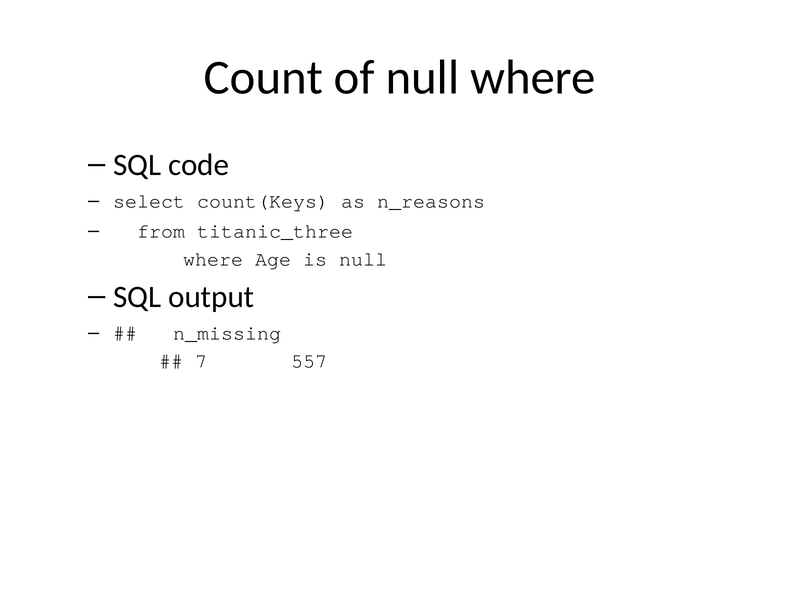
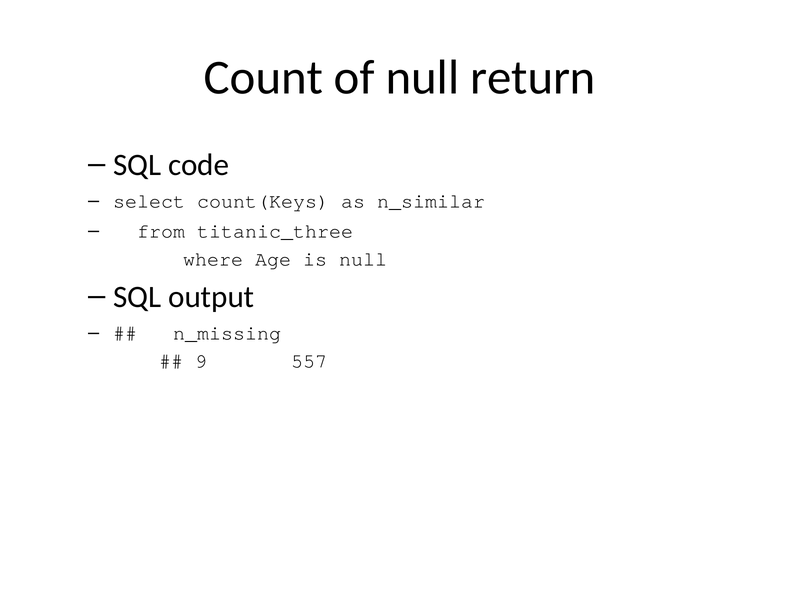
null where: where -> return (533, 77)
n_reasons: n_reasons -> n_similar (431, 201)
7: 7 -> 9 (201, 361)
